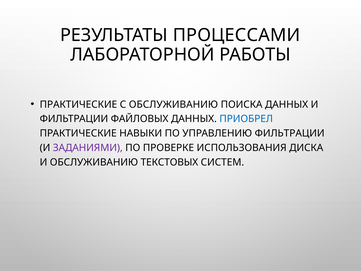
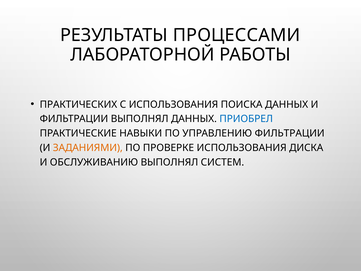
ПРАКТИЧЕСКИЕ: ПРАКТИЧЕСКИЕ -> ПРАКТИЧЕСКИХ (78, 104)
С ОБСЛУЖИВАНИЮ: ОБСЛУЖИВАНИЮ -> ИСПОЛЬЗОВАНИЯ (174, 104)
ФИЛЬТРАЦИИ ФАЙЛОВЫХ: ФАЙЛОВЫХ -> ВЫПОЛНЯЛ (140, 119)
ЗАДАНИЯМИ colour: purple -> orange (88, 148)
ОБСЛУЖИВАНИЮ ТЕКСТОВЫХ: ТЕКСТОВЫХ -> ВЫПОЛНЯЛ (169, 162)
